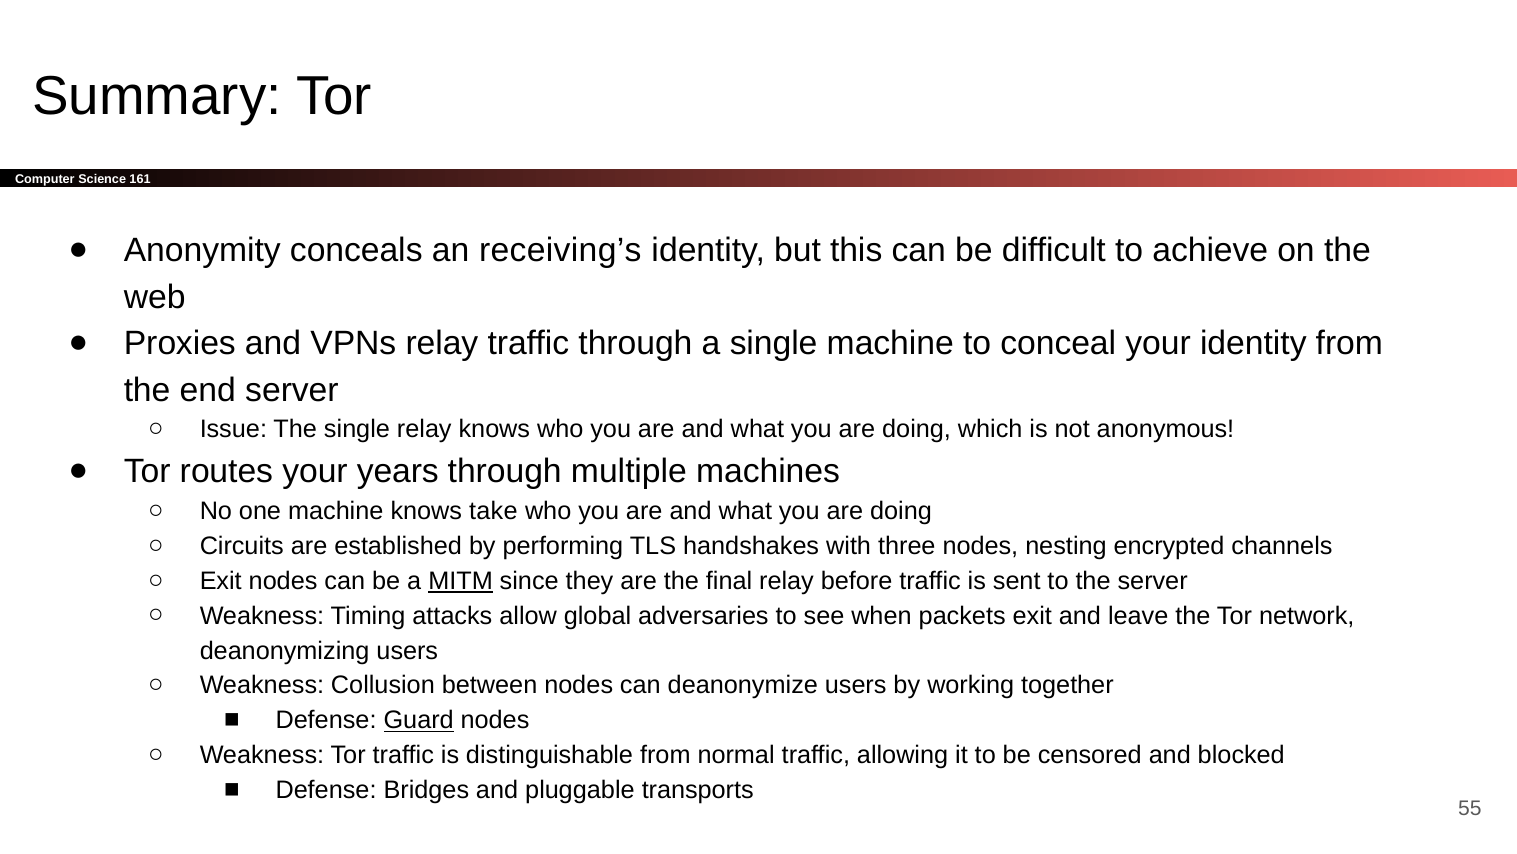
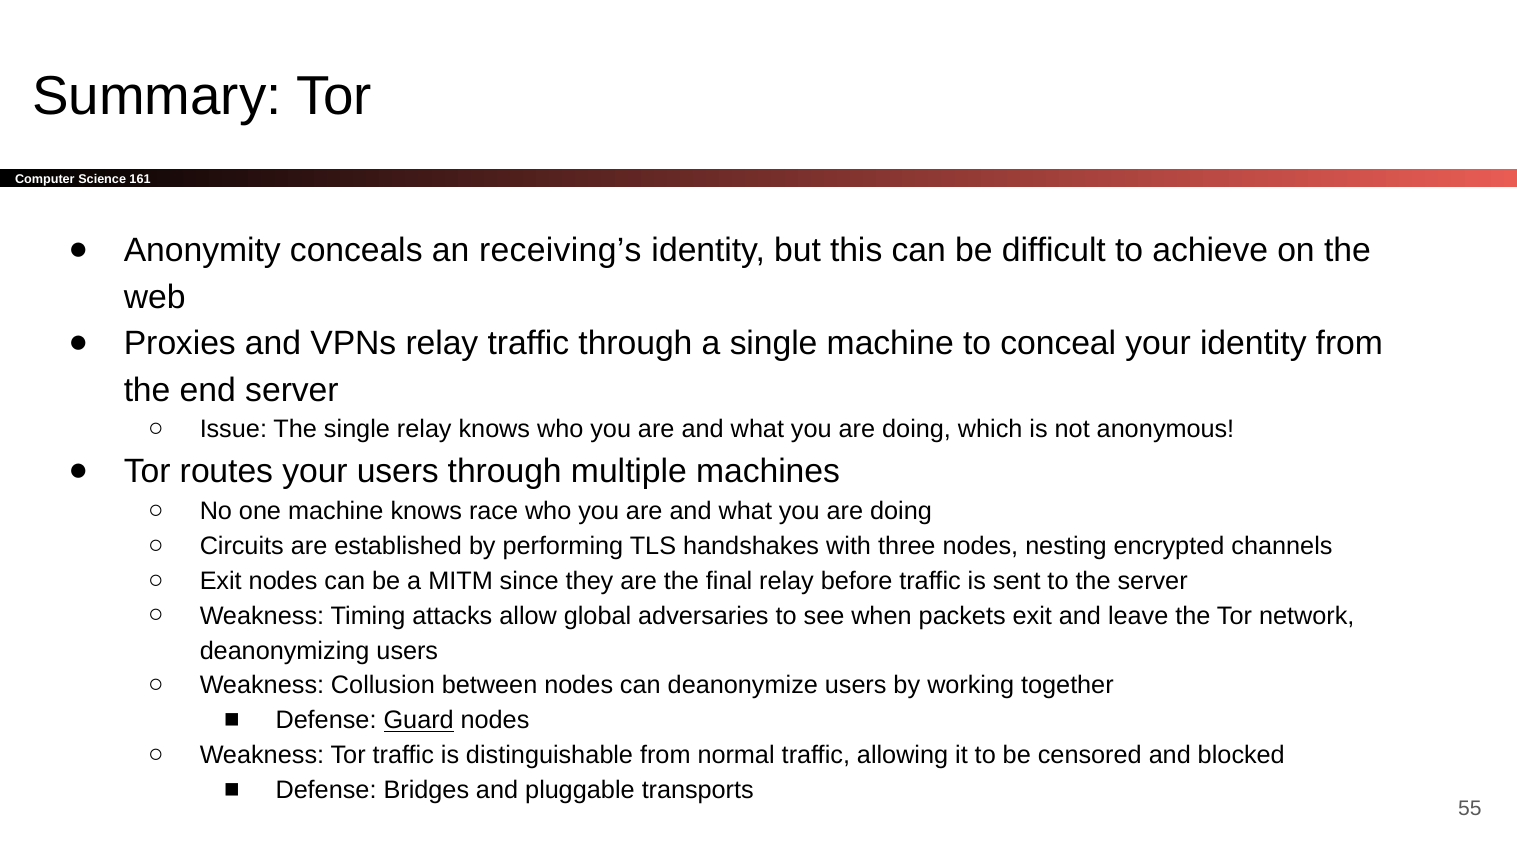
your years: years -> users (398, 471)
take: take -> race (494, 511)
MITM underline: present -> none (461, 580)
